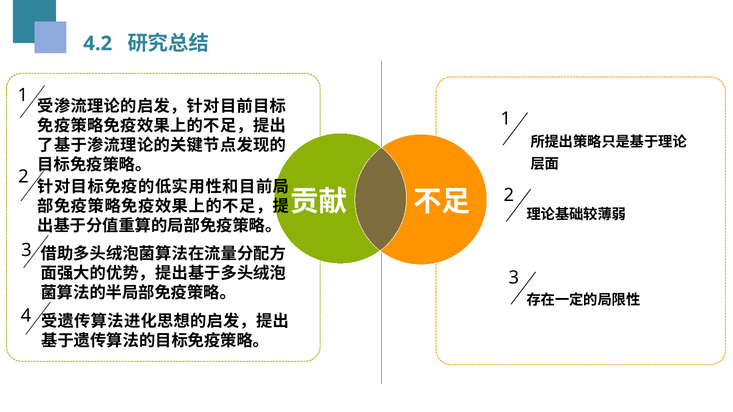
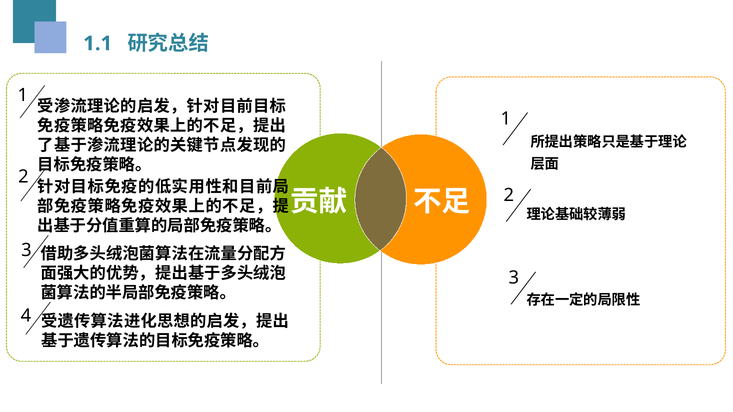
4.2: 4.2 -> 1.1 (98, 44)
